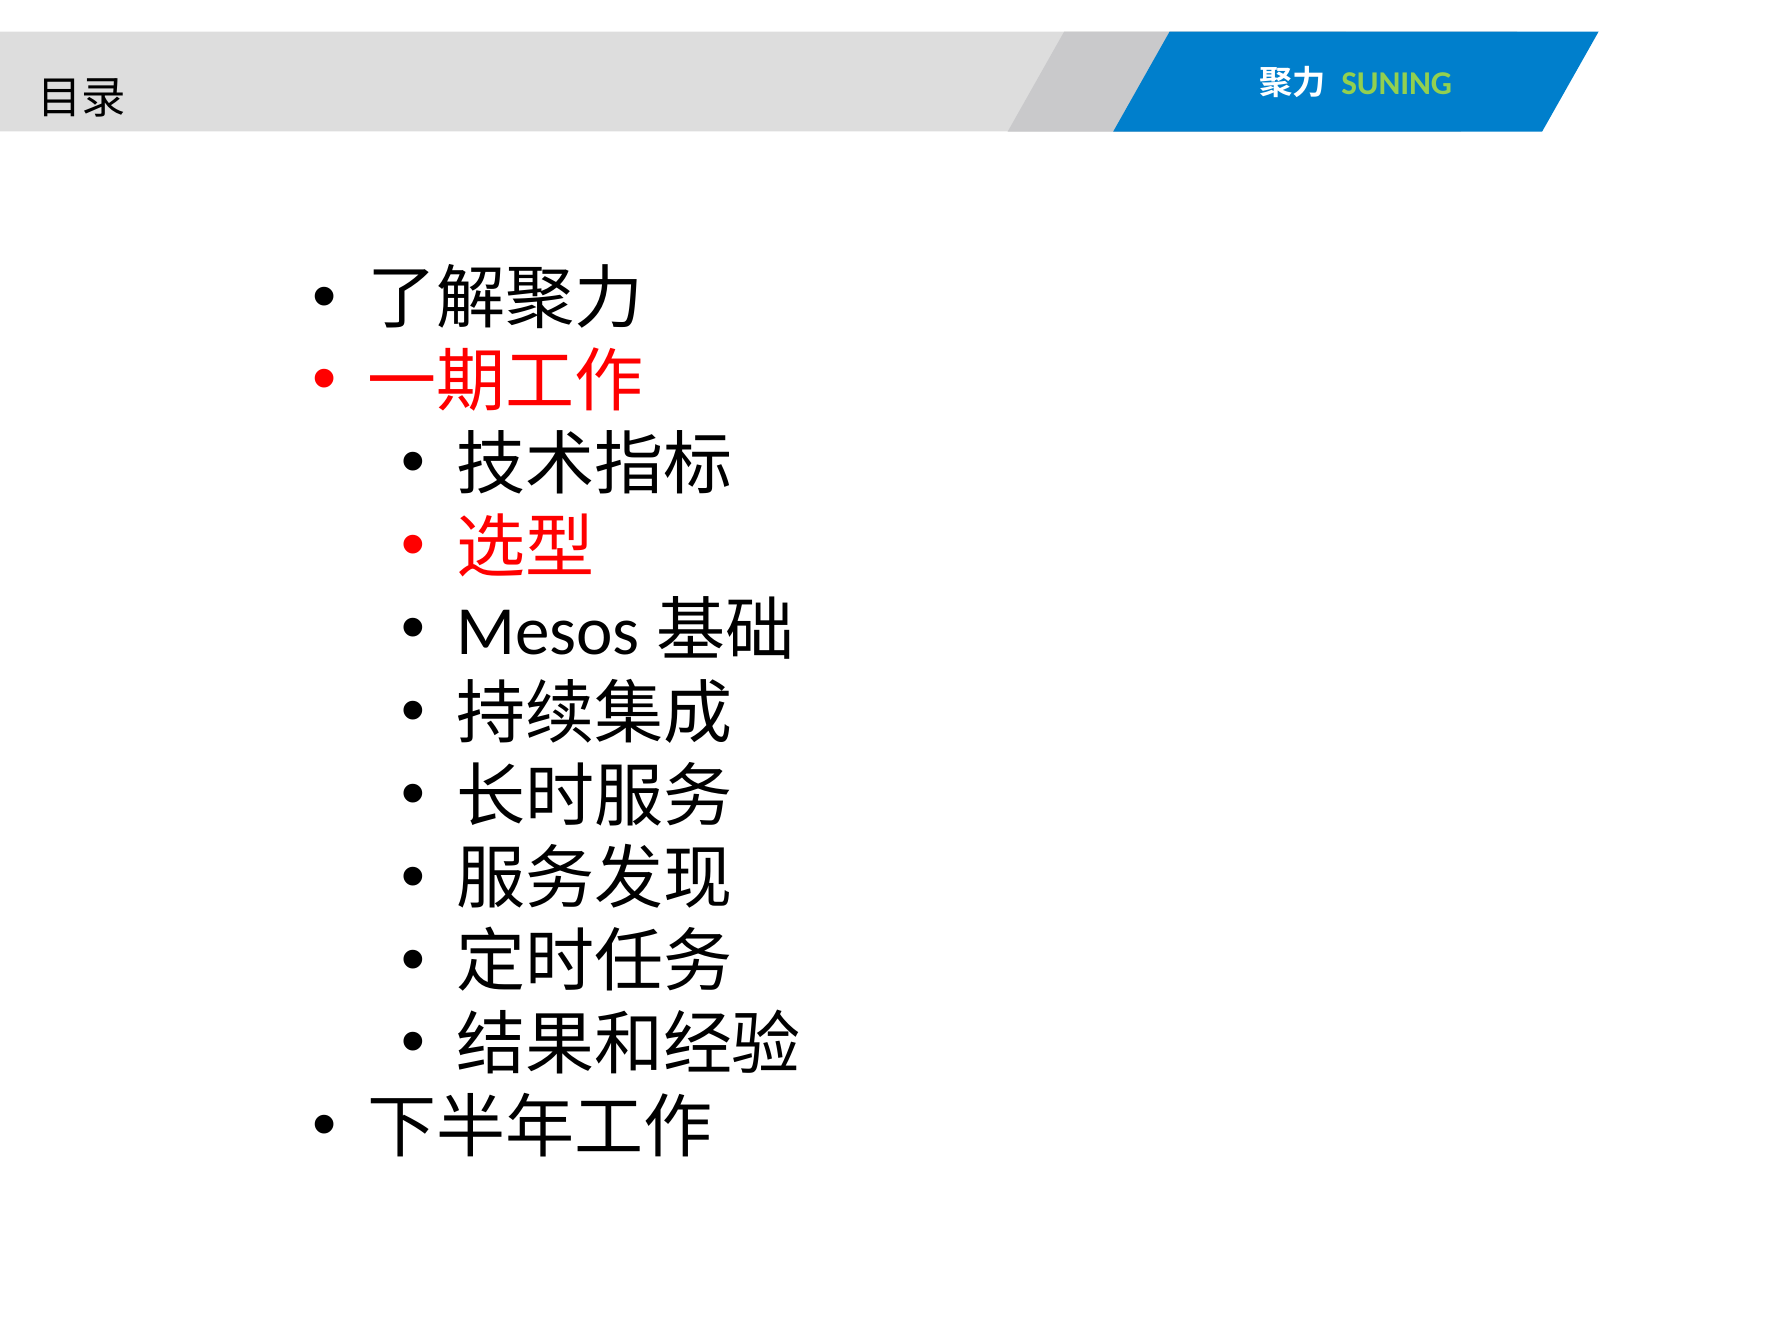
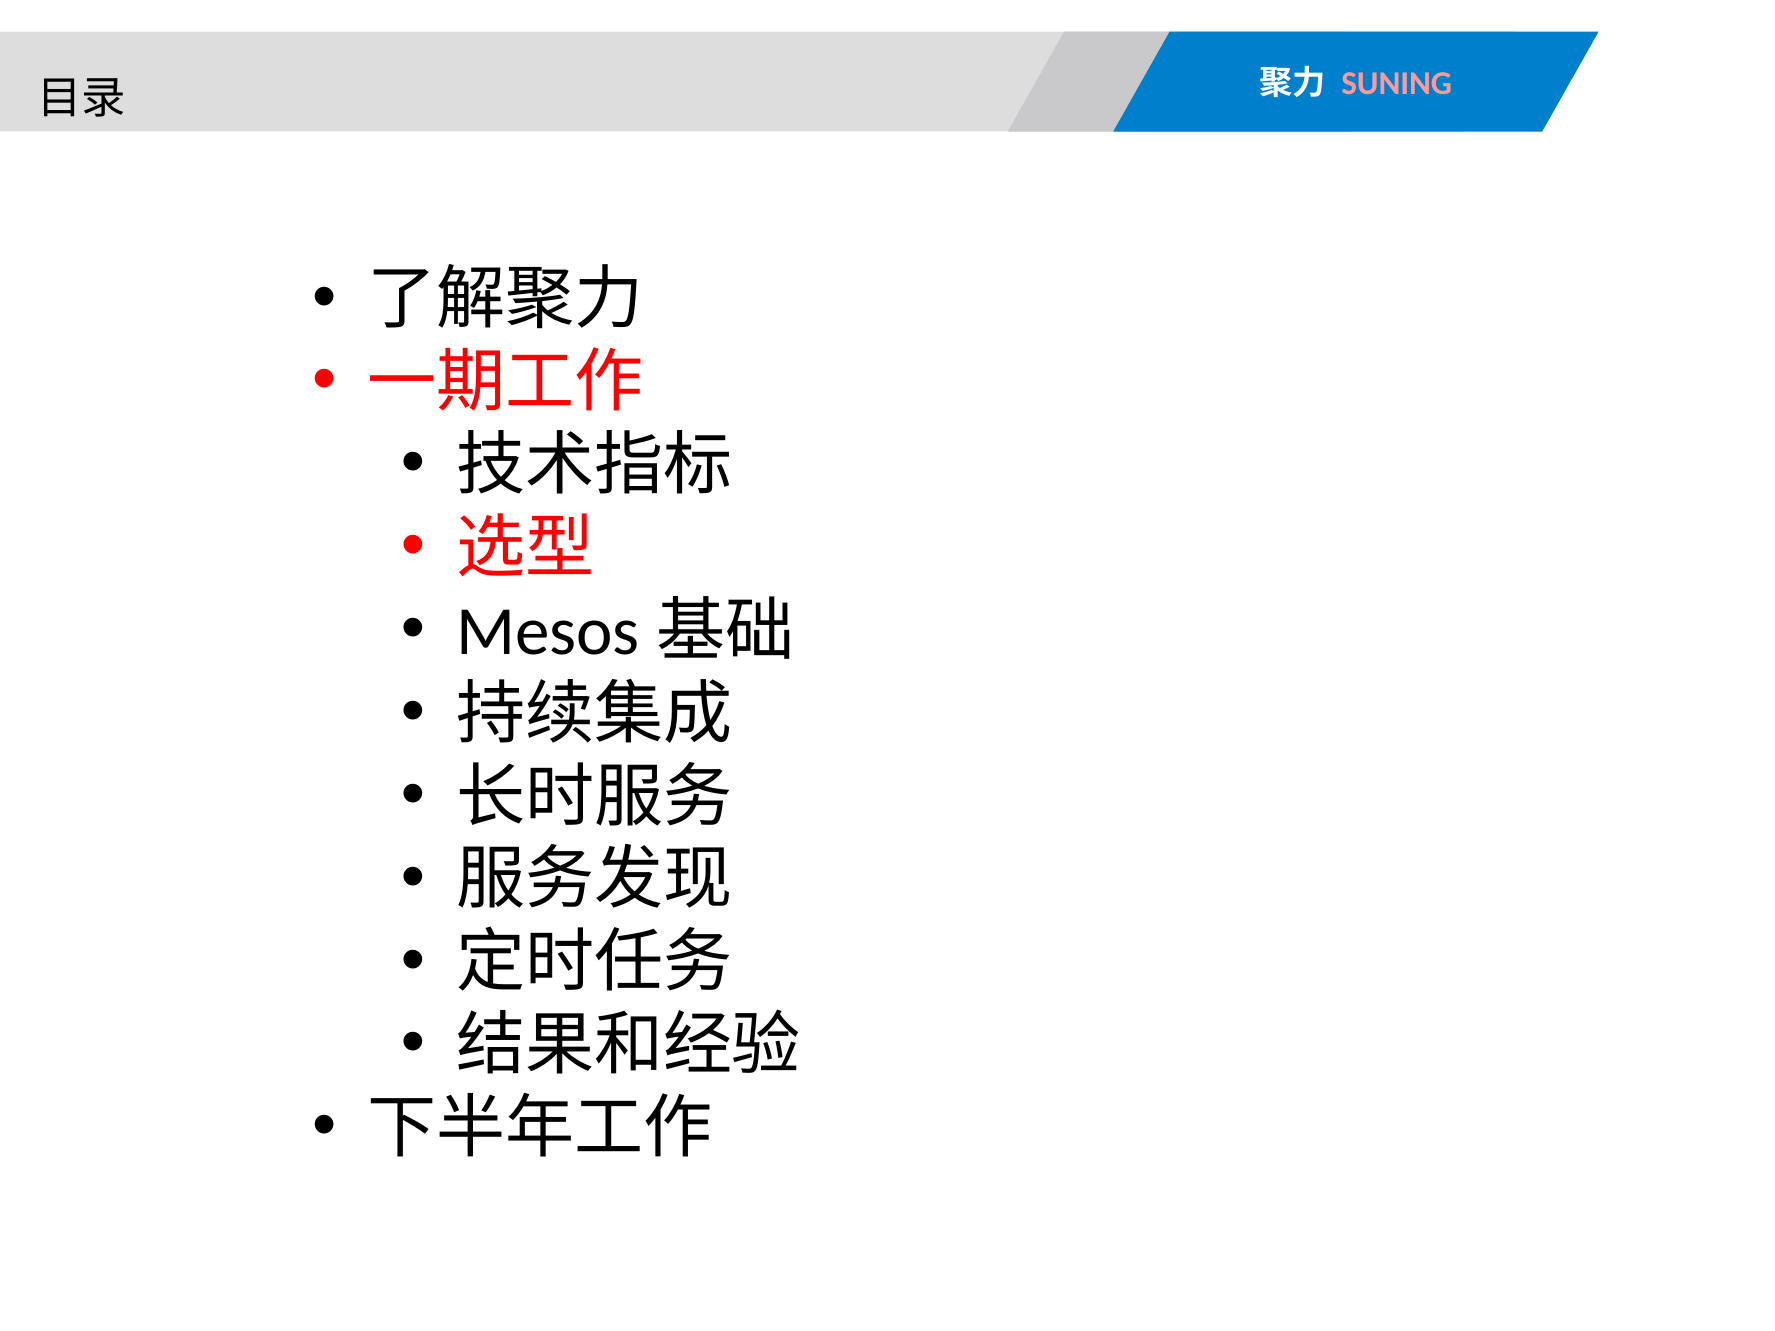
SUNING colour: light green -> pink (1397, 84)
